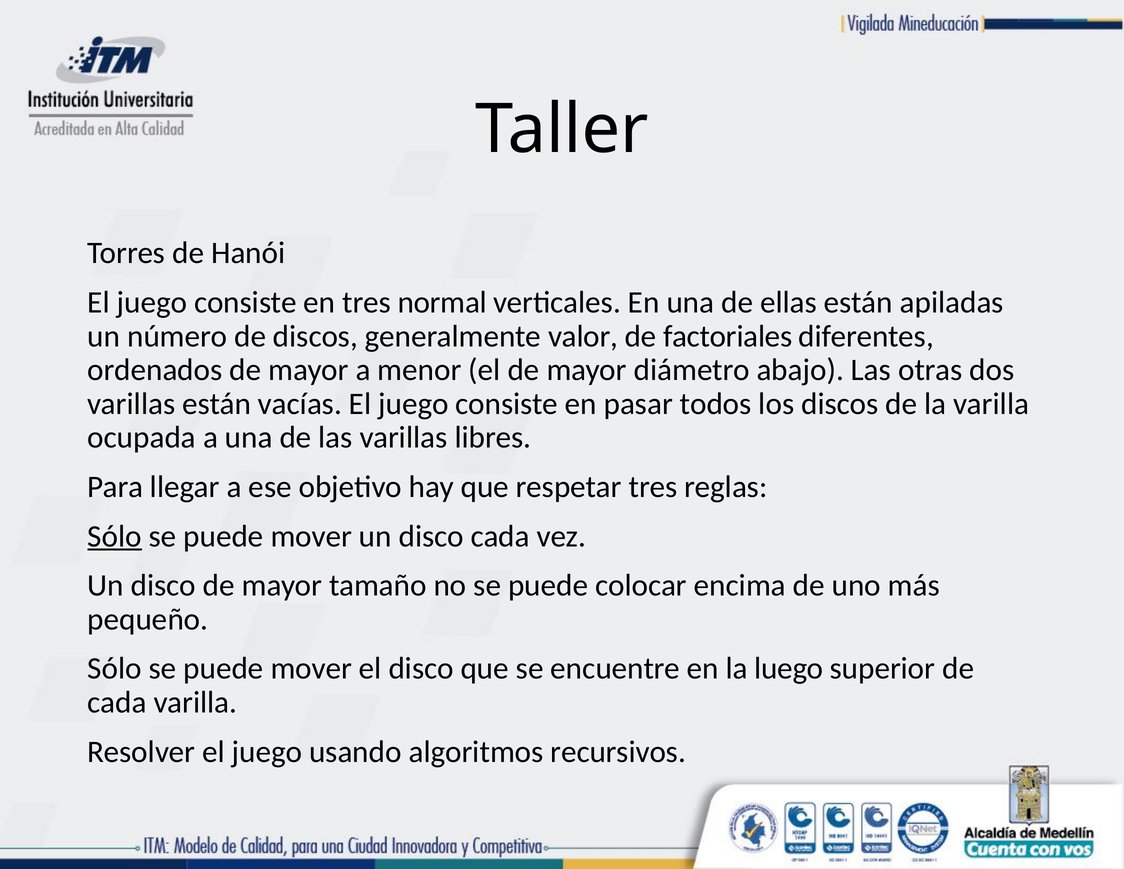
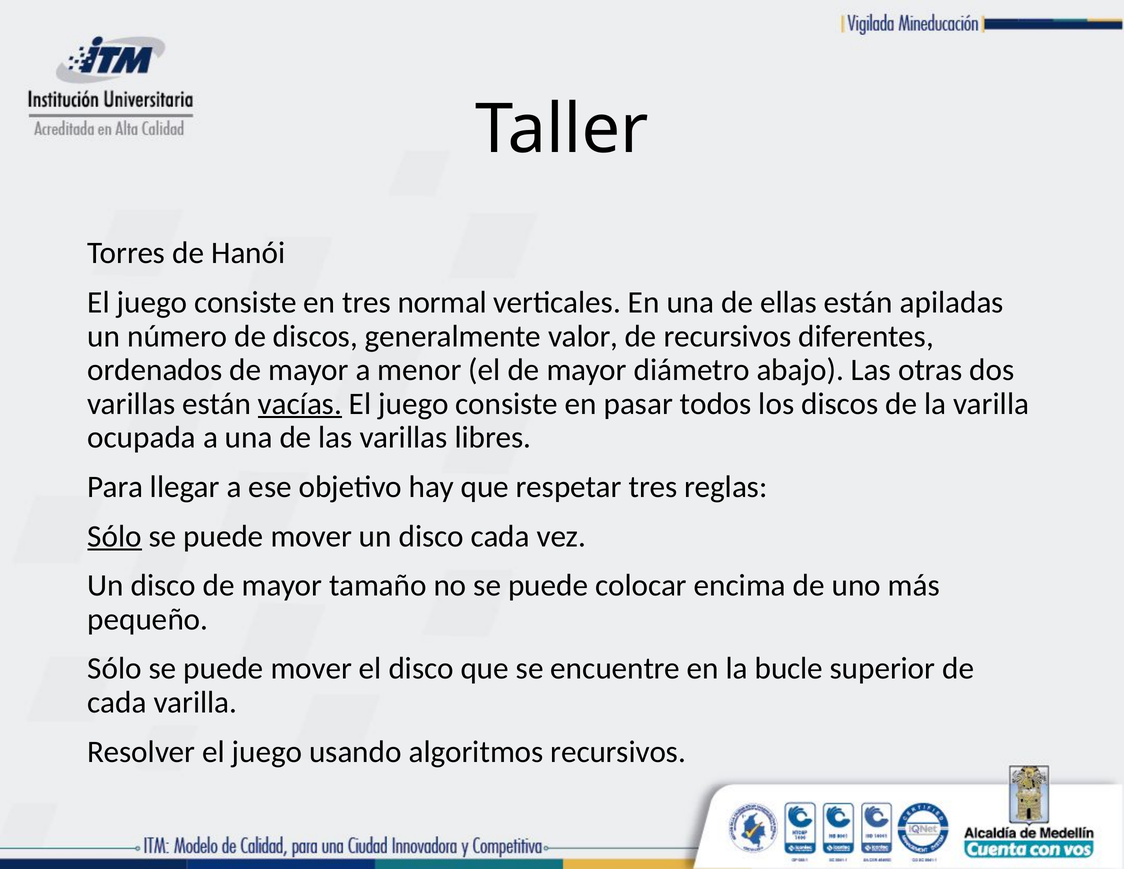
de factoriales: factoriales -> recursivos (728, 336)
vacías underline: none -> present (300, 403)
luego: luego -> bucle (789, 668)
